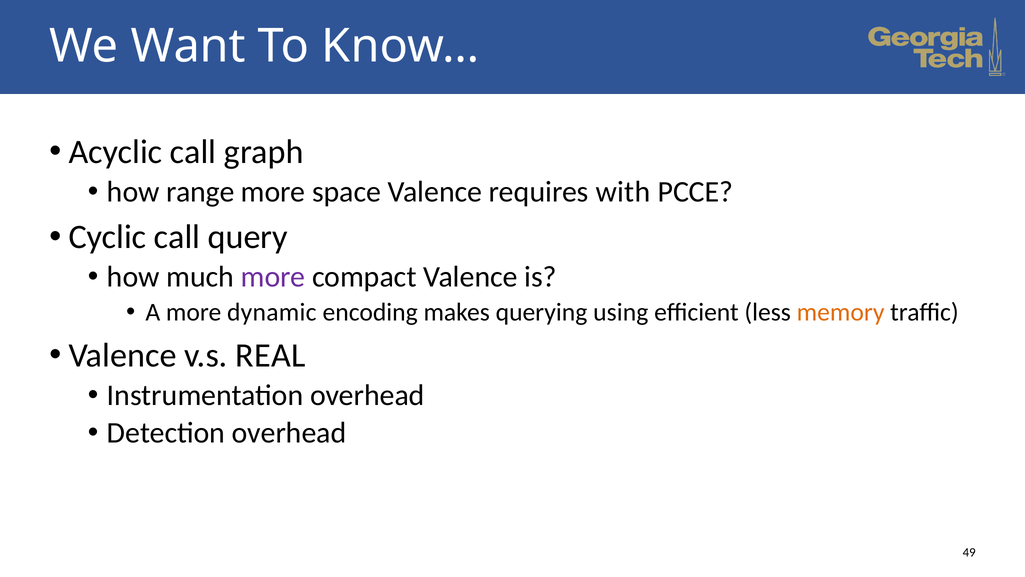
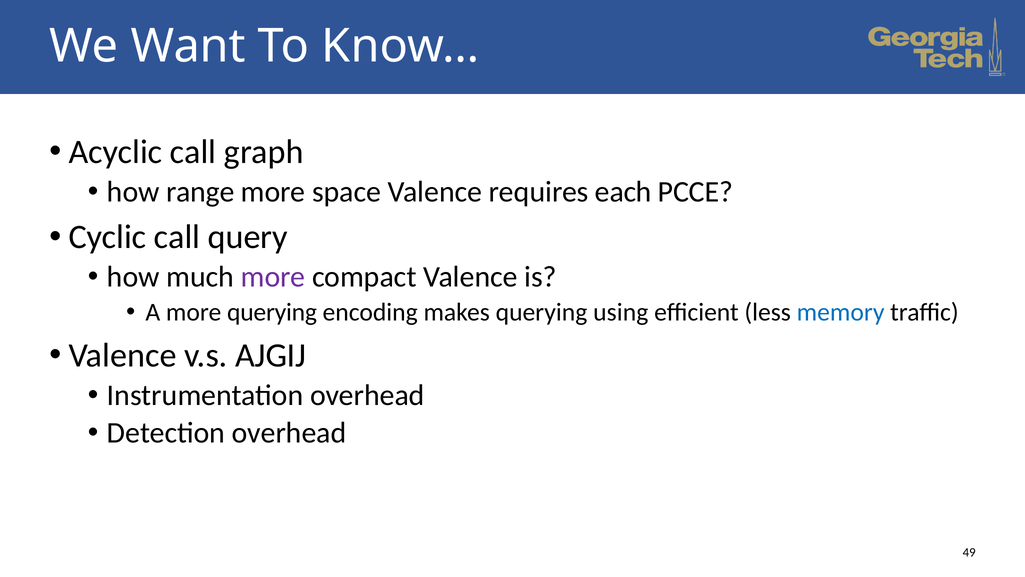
with: with -> each (623, 192)
more dynamic: dynamic -> querying (272, 312)
memory colour: orange -> blue (841, 312)
REAL: REAL -> AJGIJ (271, 355)
